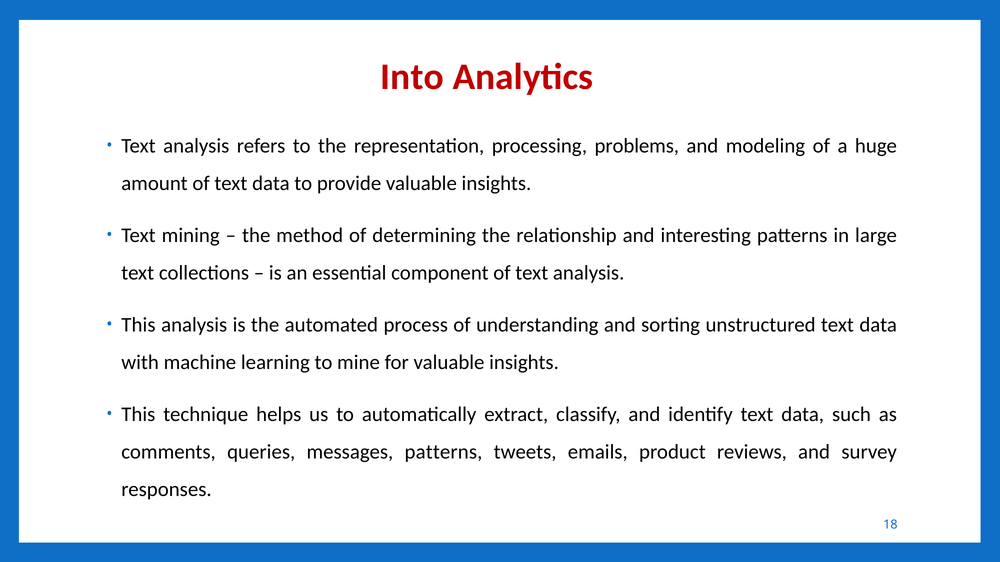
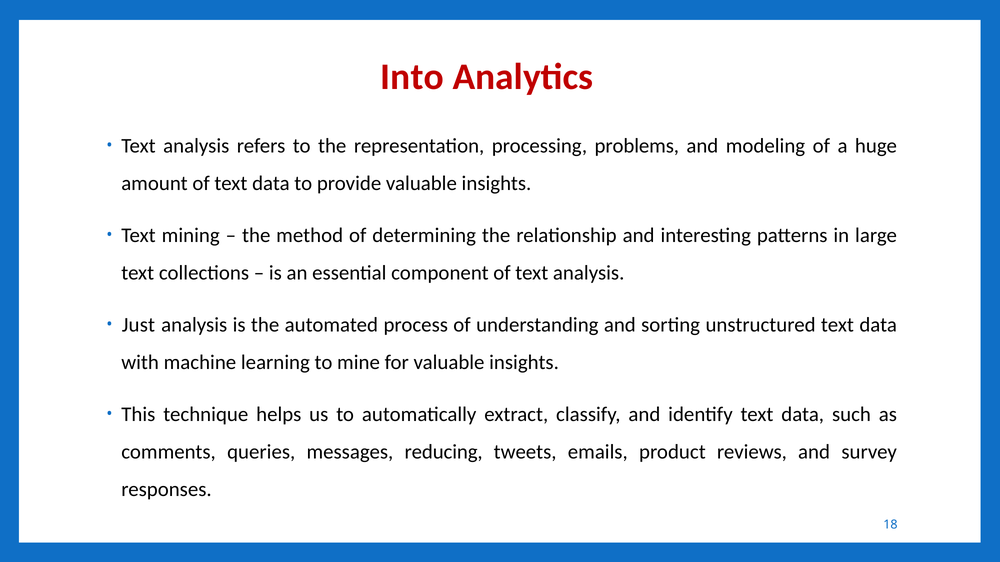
This: This -> Just (138, 325)
messages patterns: patterns -> reducing (444, 452)
